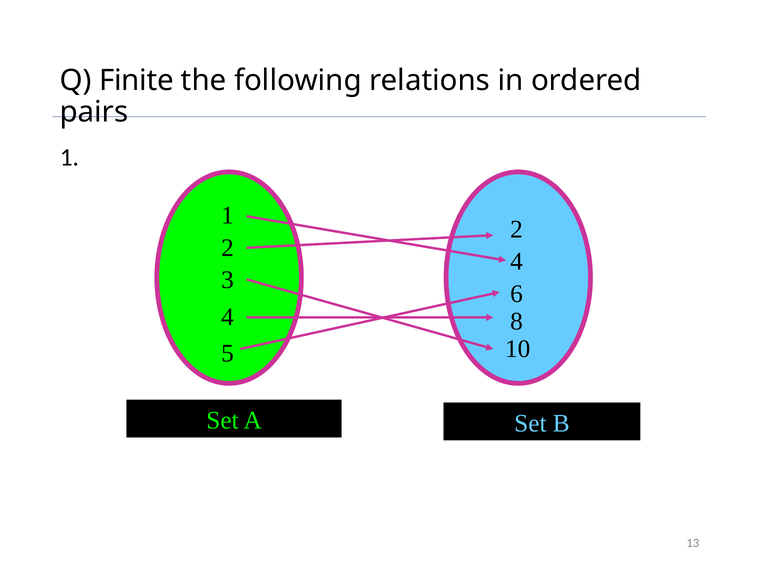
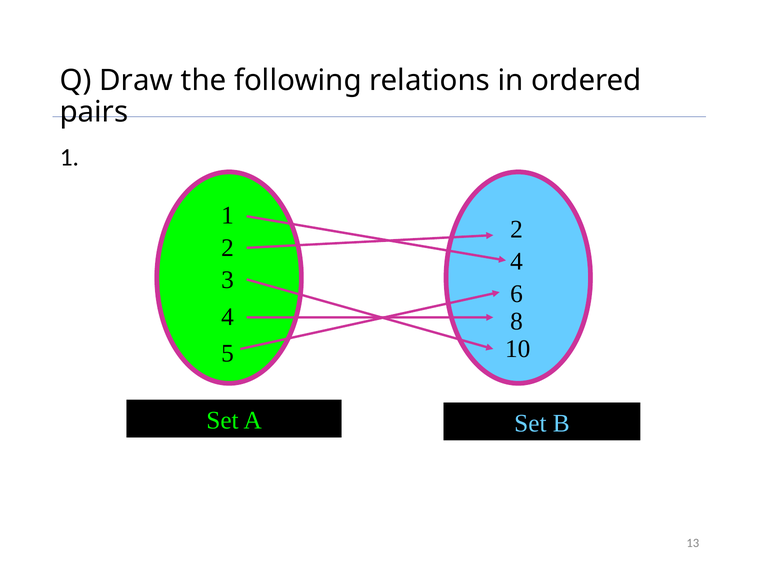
Finite: Finite -> Draw (136, 80)
